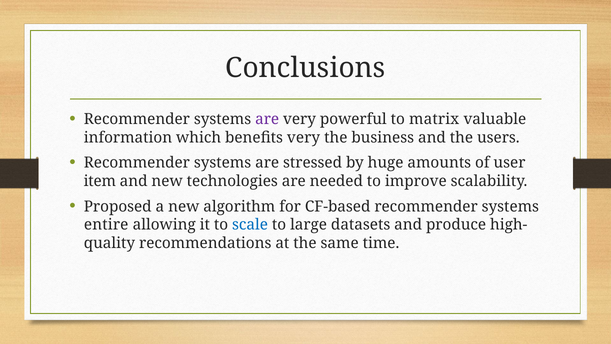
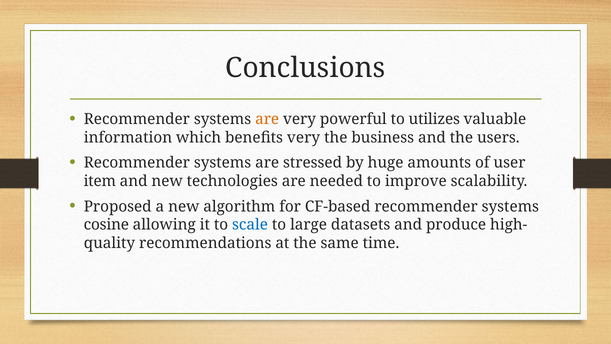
are colour: purple -> orange (267, 119)
matrix: matrix -> utilizes (434, 119)
entire: entire -> cosine (106, 225)
